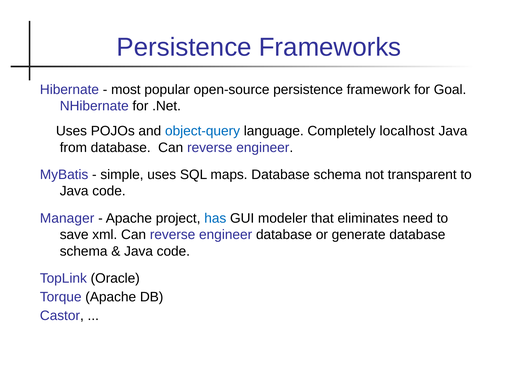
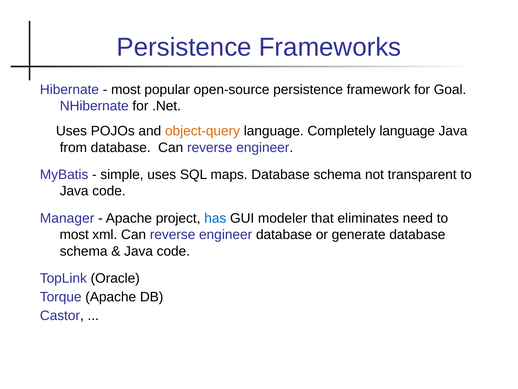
object-query colour: blue -> orange (203, 131)
Completely localhost: localhost -> language (407, 131)
save: save -> most (74, 234)
